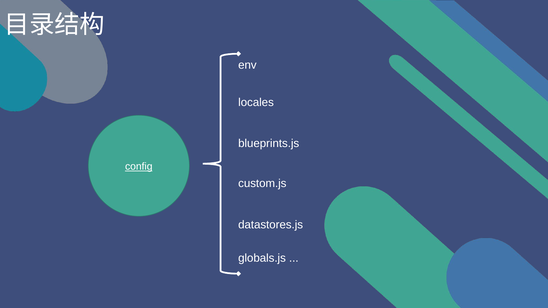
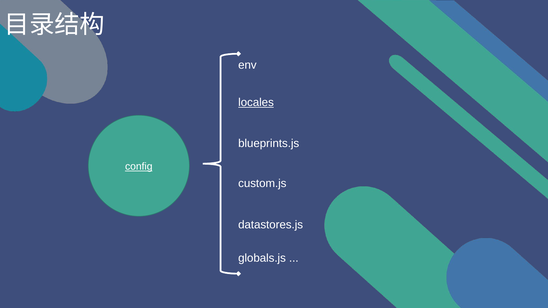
locales underline: none -> present (256, 103)
